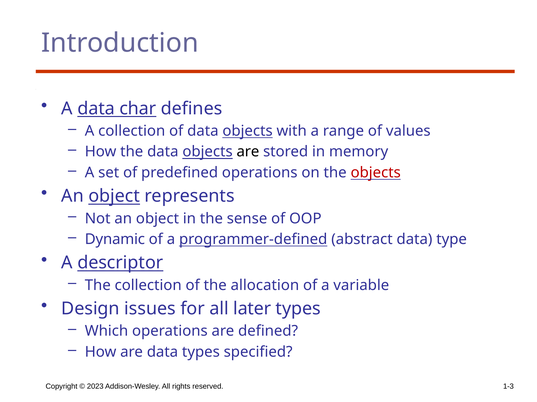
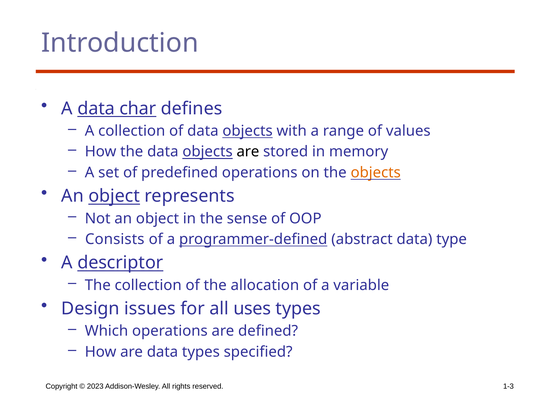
objects colour: red -> orange (376, 173)
Dynamic: Dynamic -> Consists (115, 240)
later: later -> uses (252, 309)
